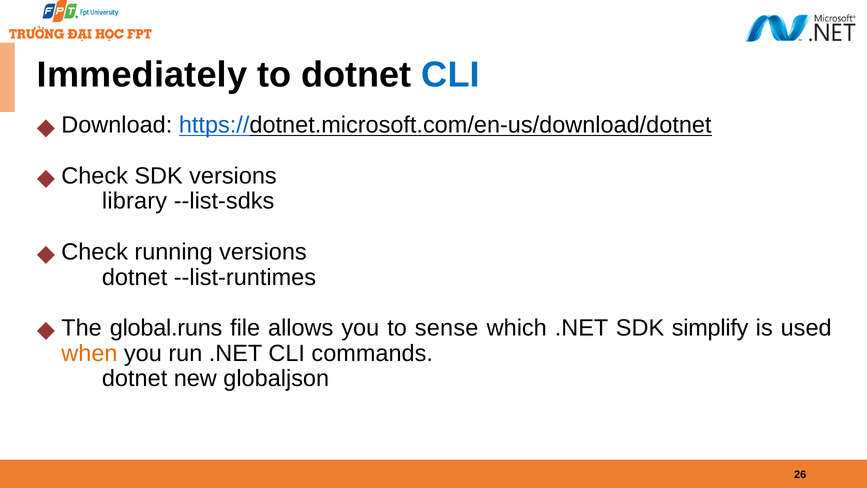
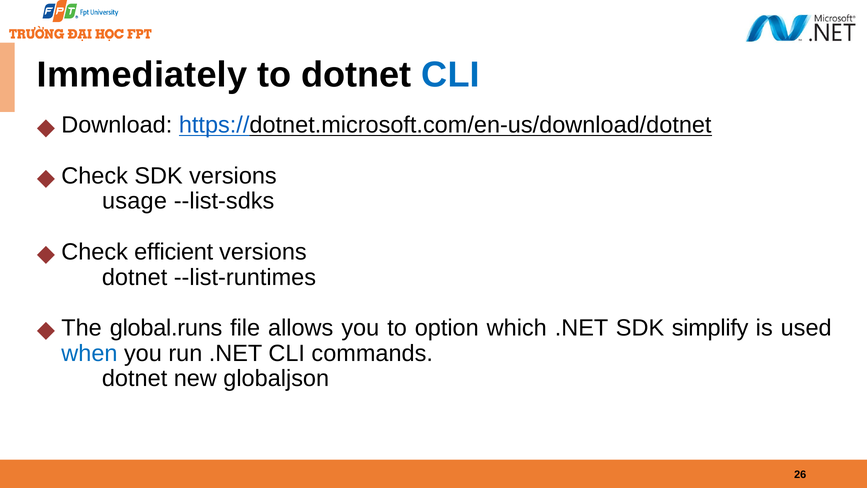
library: library -> usage (135, 201)
running: running -> efficient (174, 252)
sense: sense -> option (447, 328)
when colour: orange -> blue (89, 353)
